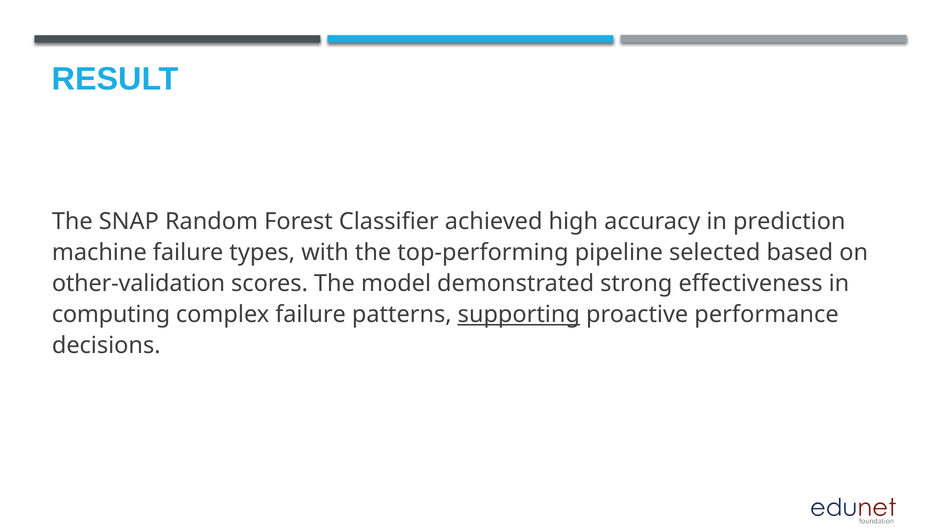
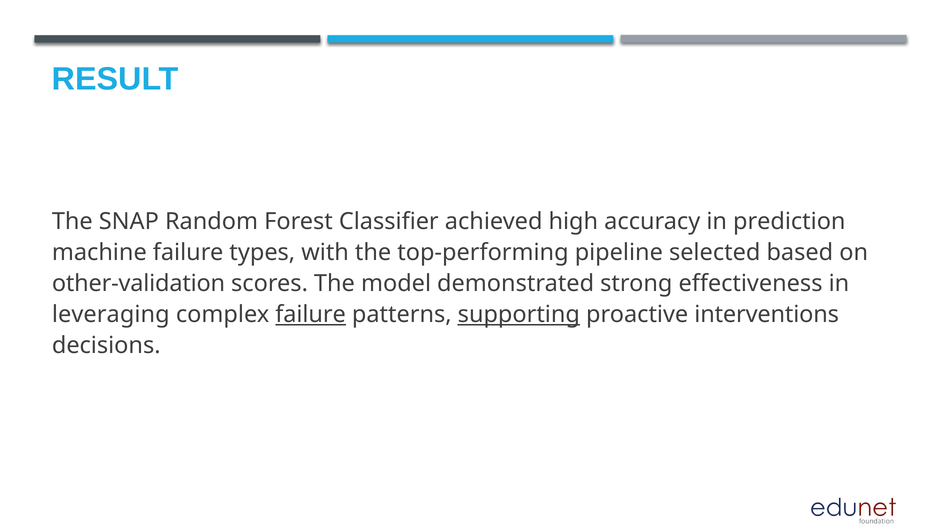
computing: computing -> leveraging (111, 315)
failure underline: none -> present (311, 315)
performance: performance -> interventions (767, 315)
